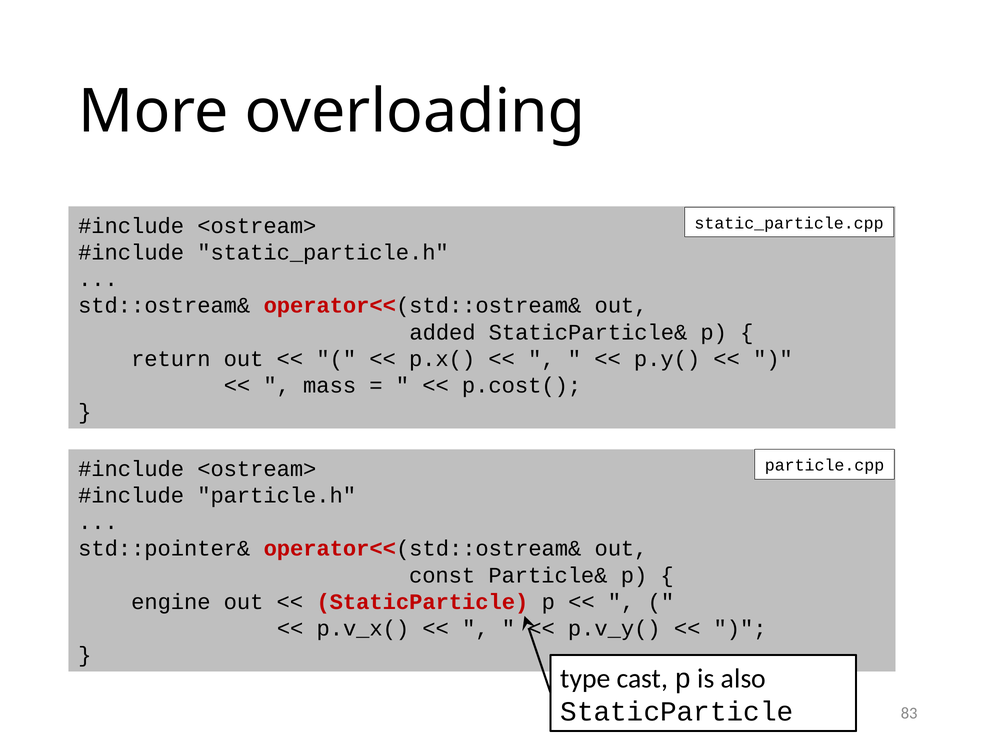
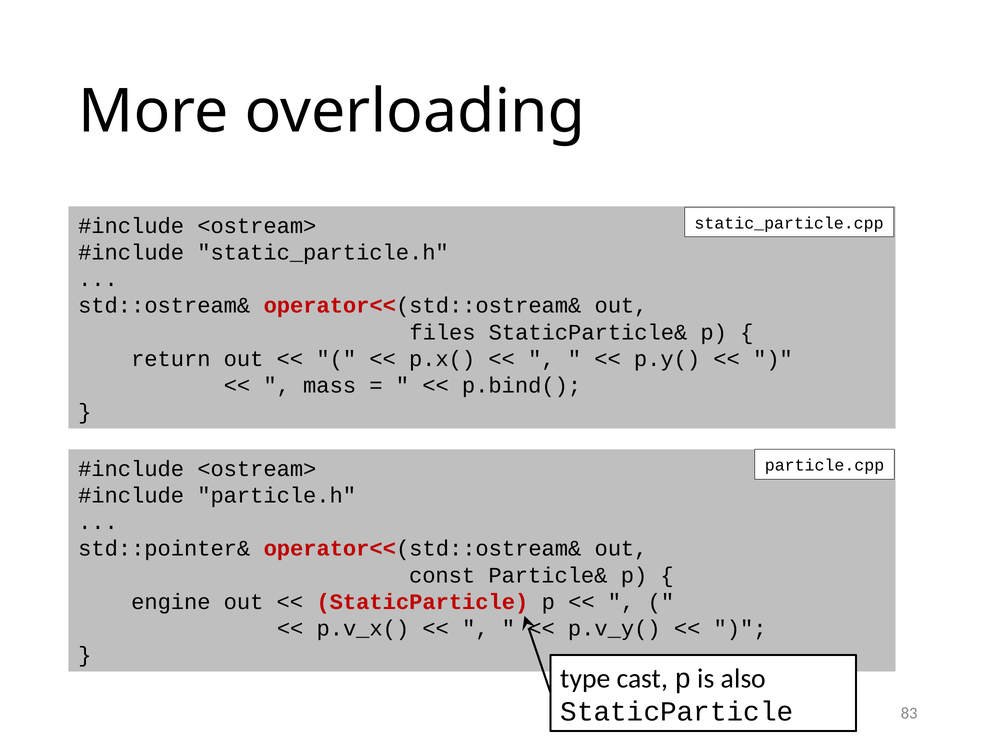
added: added -> files (443, 332)
p.cost(: p.cost( -> p.bind( (522, 385)
